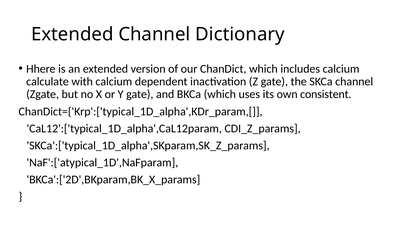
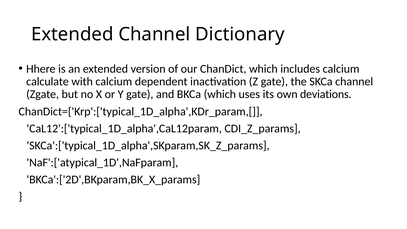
consistent: consistent -> deviations (326, 94)
